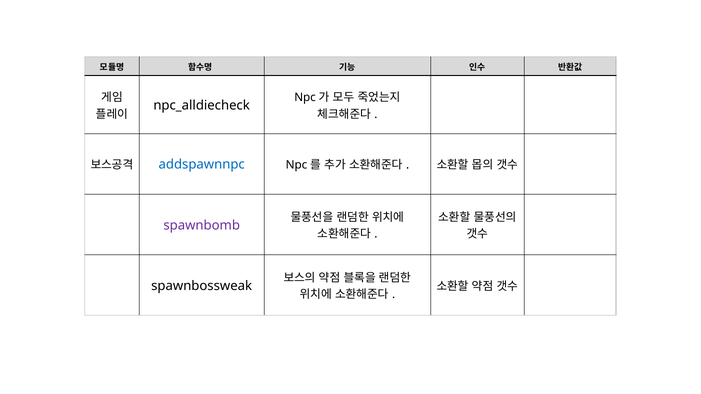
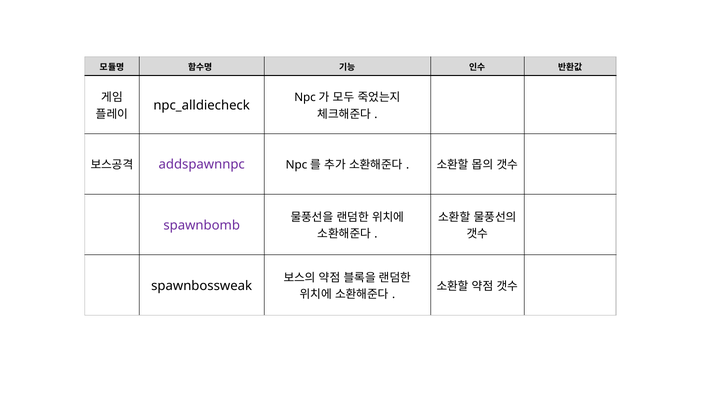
addspawnnpc colour: blue -> purple (202, 165)
